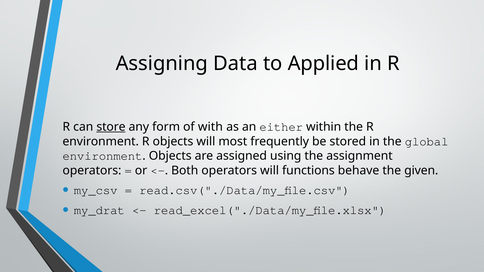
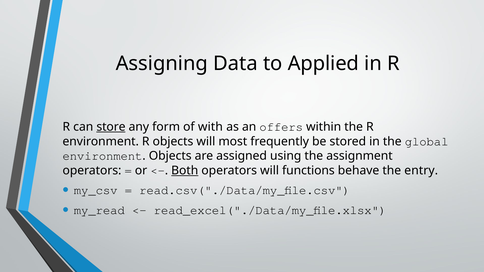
either: either -> offers (281, 127)
Both underline: none -> present (185, 171)
given: given -> entry (421, 171)
my_drat: my_drat -> my_read (99, 210)
